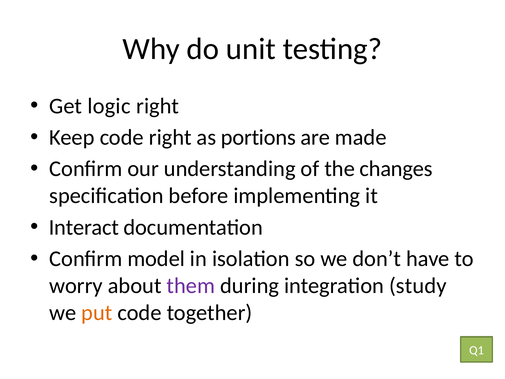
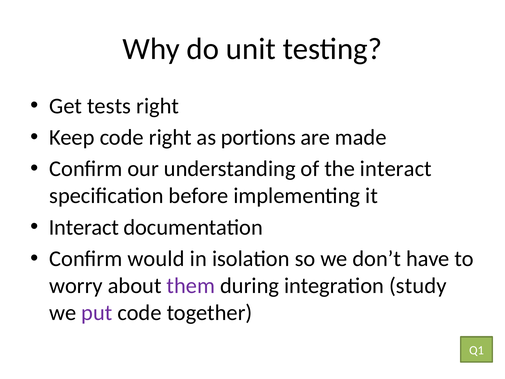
logic: logic -> tests (109, 106)
the changes: changes -> interact (396, 169)
model: model -> would (156, 259)
put colour: orange -> purple (97, 312)
